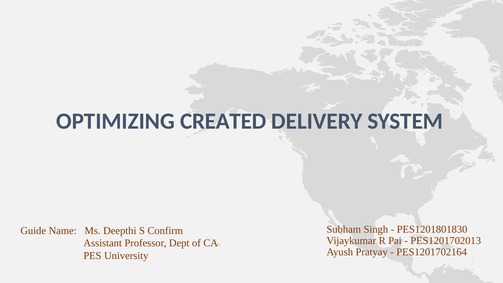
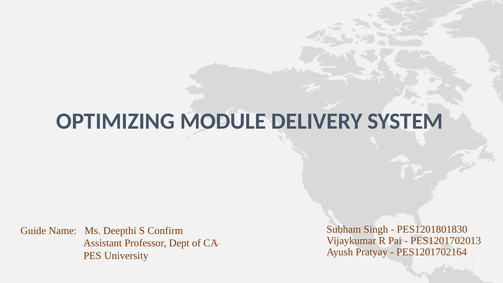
CREATED: CREATED -> MODULE (223, 121)
